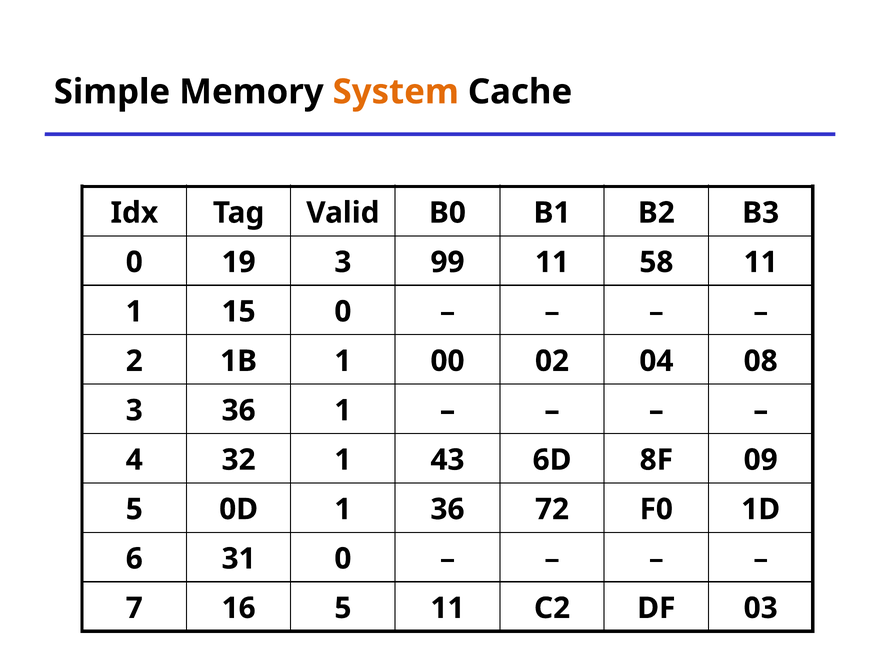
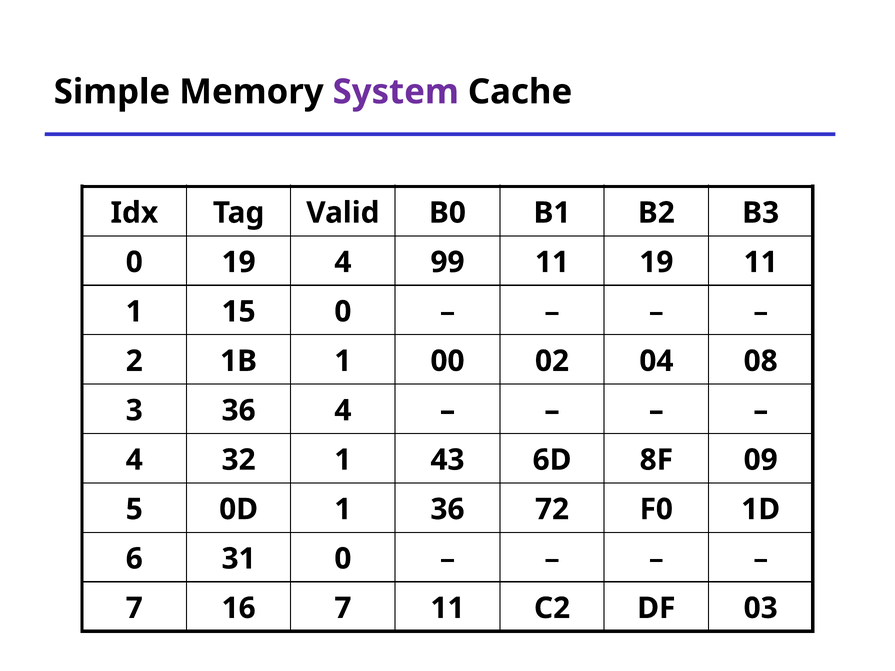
System colour: orange -> purple (396, 92)
19 3: 3 -> 4 (343, 262)
11 58: 58 -> 19 (656, 262)
36 1: 1 -> 4 (343, 411)
16 5: 5 -> 7 (343, 608)
